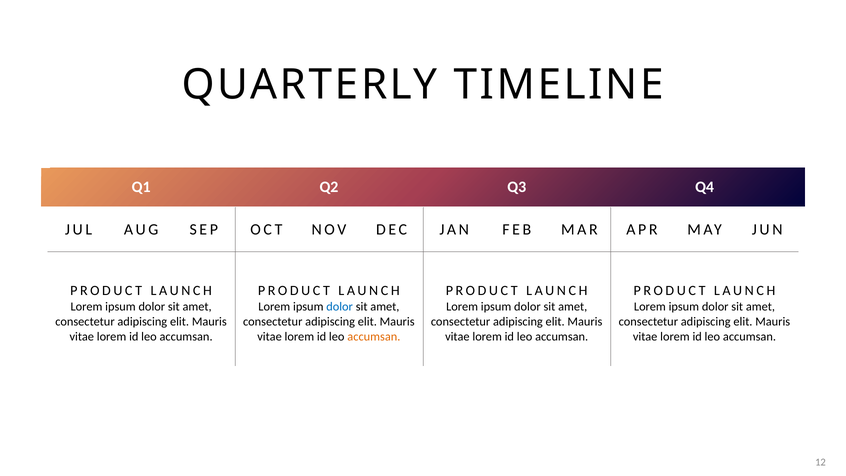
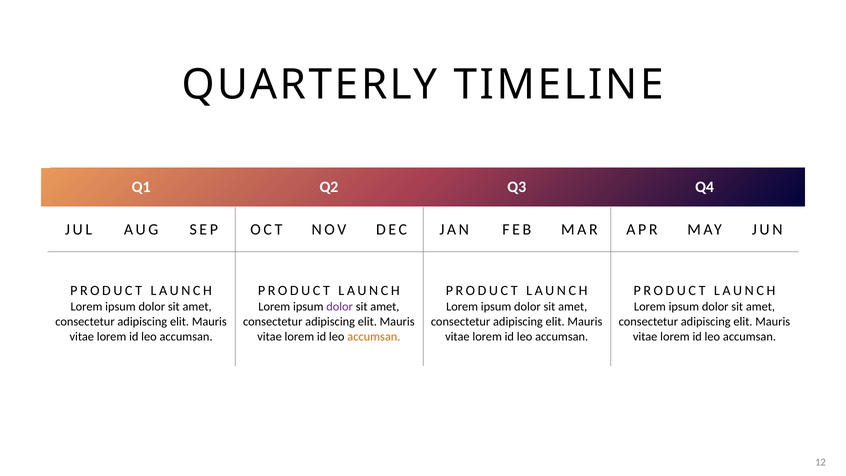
dolor colour: blue -> purple (340, 307)
